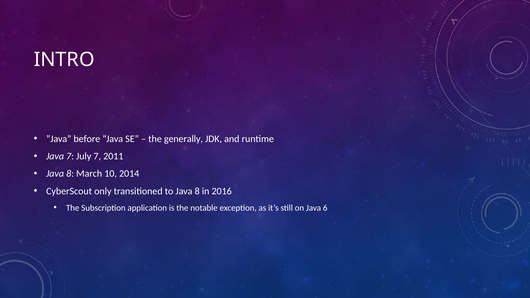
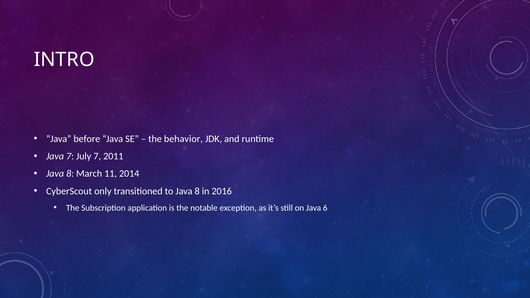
generally: generally -> behavior (183, 139)
10: 10 -> 11 (111, 174)
